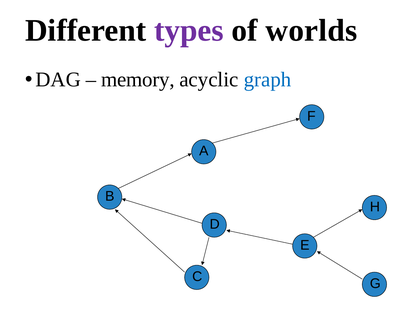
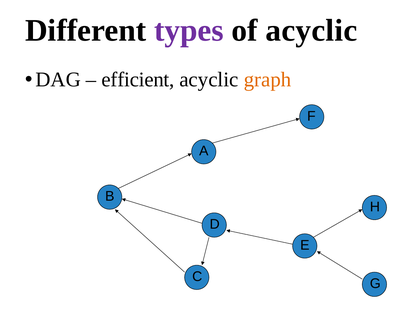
of worlds: worlds -> acyclic (311, 30)
memory: memory -> efficient (138, 79)
graph colour: blue -> orange (267, 79)
